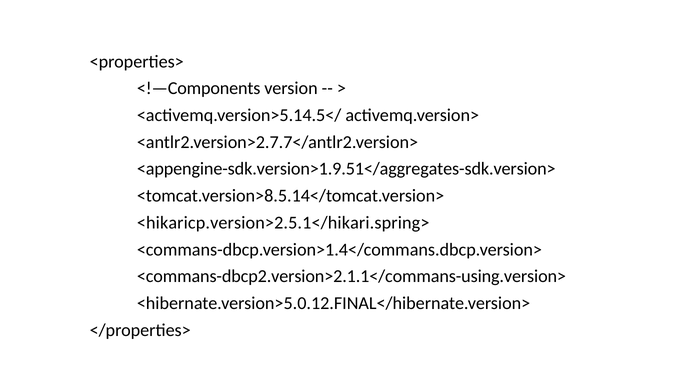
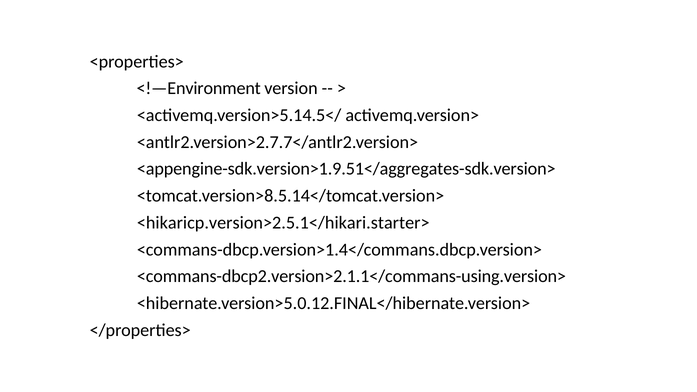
<!—Components: <!—Components -> <!—Environment (199, 88)
<hikaricp.version>2.5.1</hikari.spring>: <hikaricp.version>2.5.1</hikari.spring> -> <hikaricp.version>2.5.1</hikari.starter> (283, 223)
